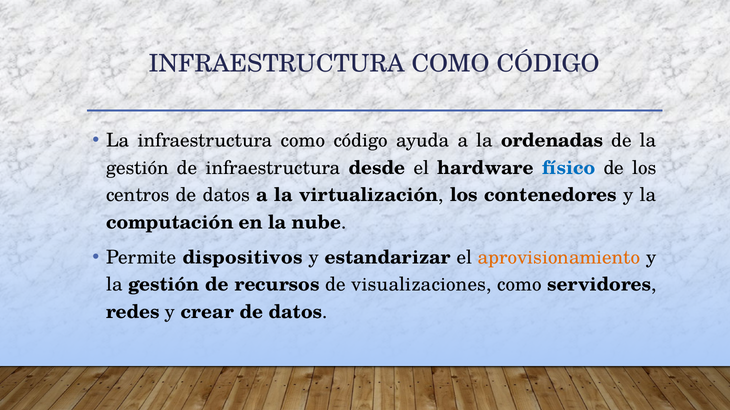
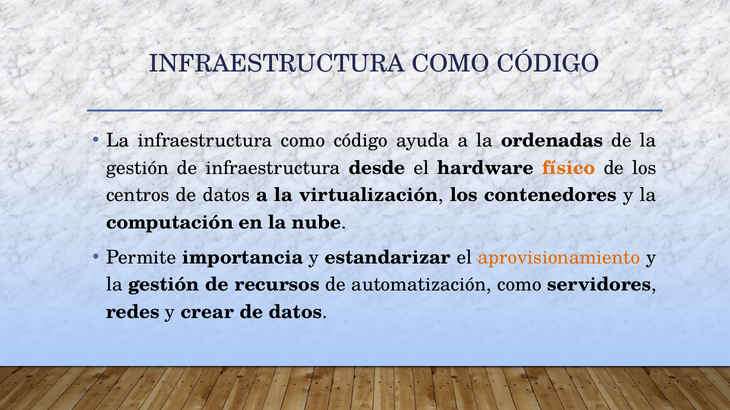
físico colour: blue -> orange (569, 168)
dispositivos: dispositivos -> importancia (243, 258)
visualizaciones: visualizaciones -> automatización (422, 285)
